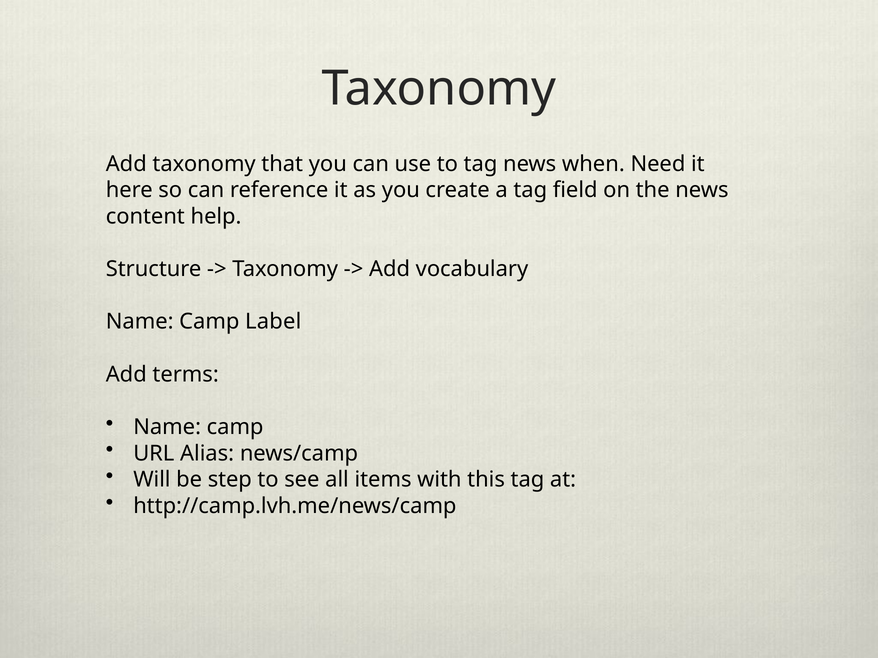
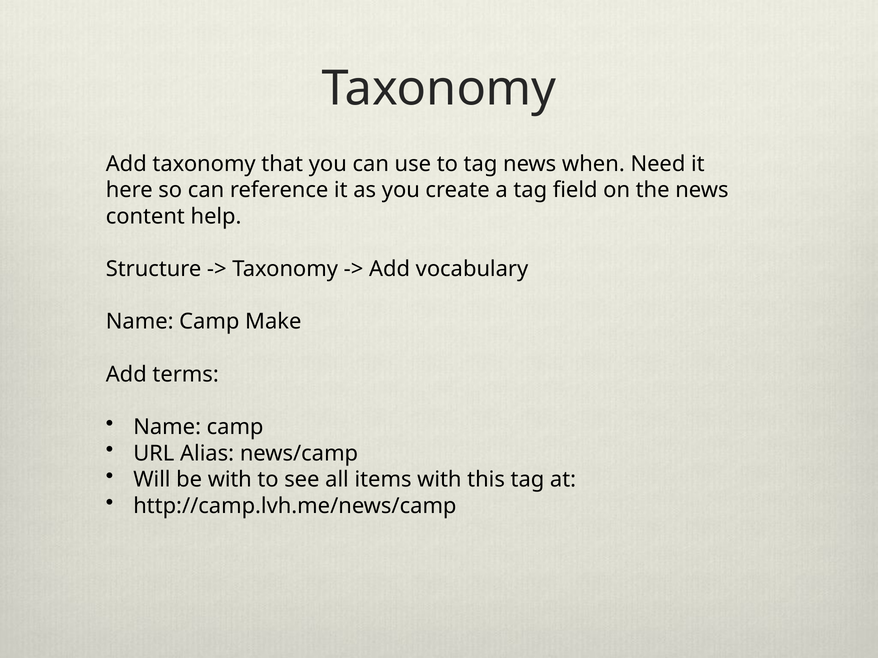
Label: Label -> Make (273, 322)
be step: step -> with (230, 480)
